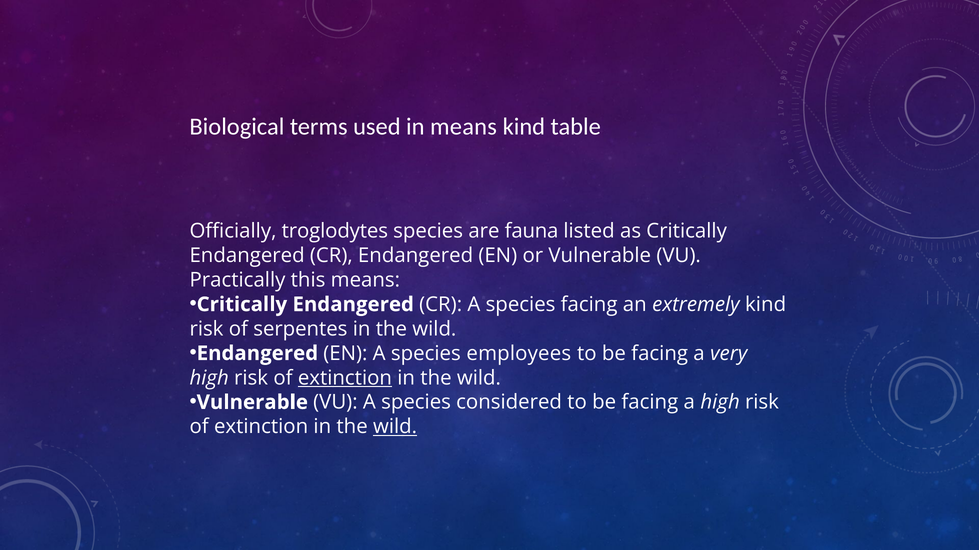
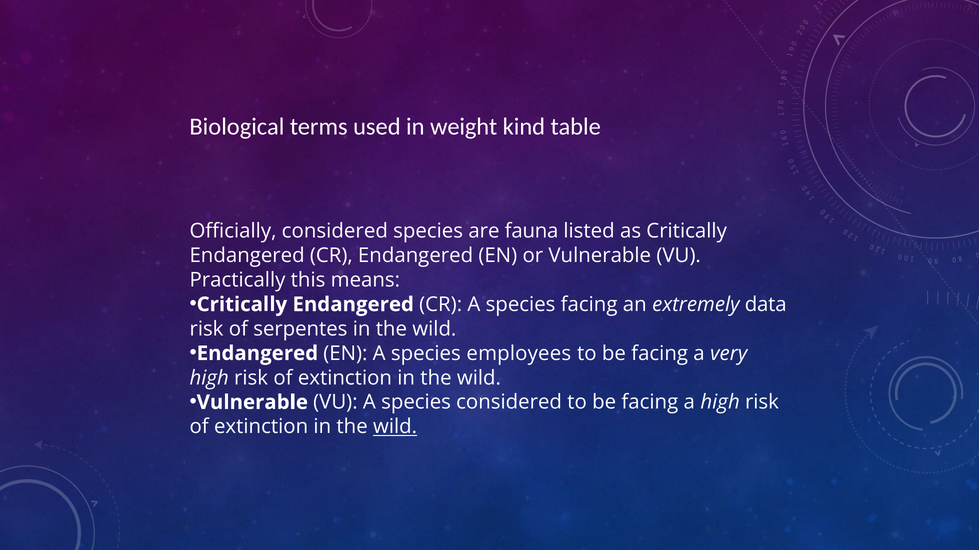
in means: means -> weight (464, 127)
Officially troglodytes: troglodytes -> considered (335, 231)
extremely kind: kind -> data (766, 305)
extinction underline: present -> none (345, 378)
